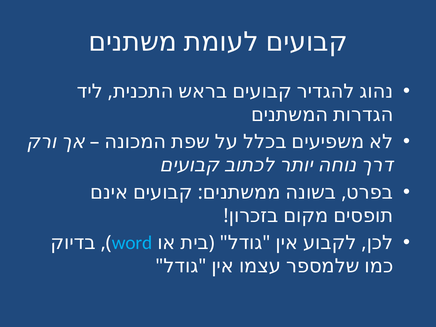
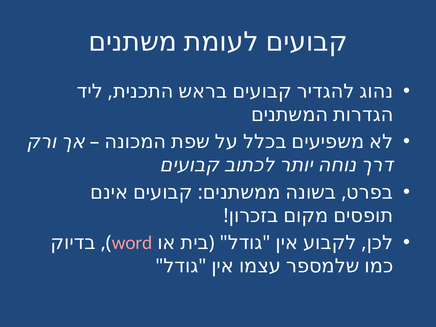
word colour: light blue -> pink (132, 243)
